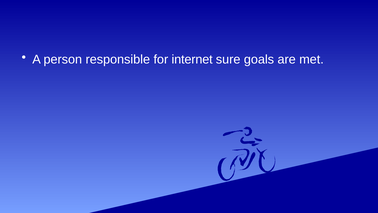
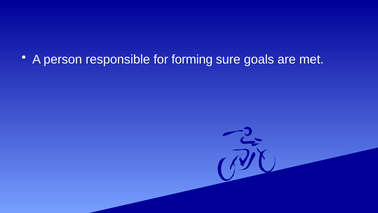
internet: internet -> forming (192, 59)
